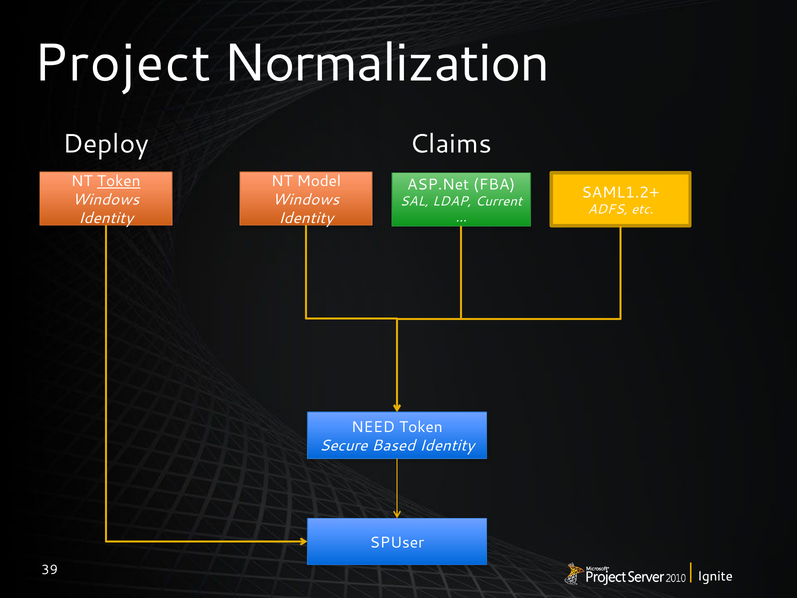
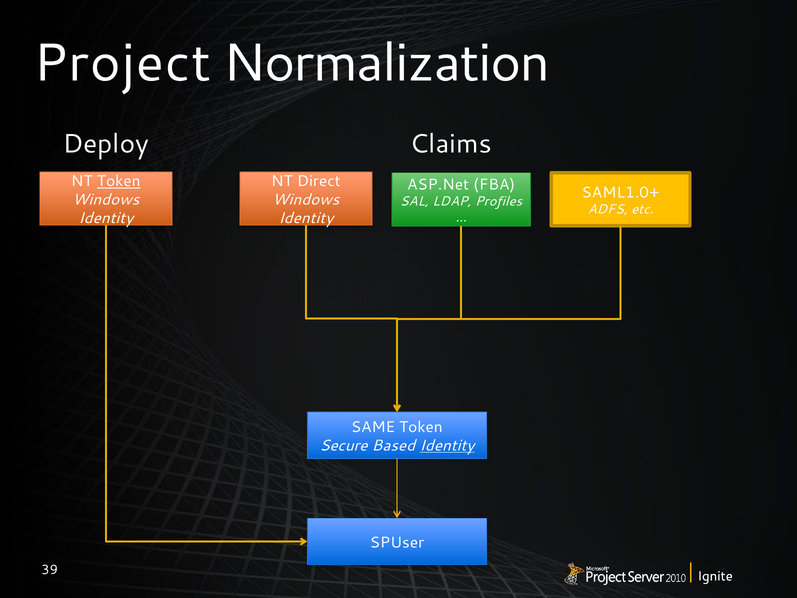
Model: Model -> Direct (319, 181)
SAML1.2+: SAML1.2+ -> SAML1.0+ (621, 192)
Current: Current -> Profiles (499, 201)
NEED: NEED -> SAME (373, 427)
Identity underline: none -> present (447, 445)
